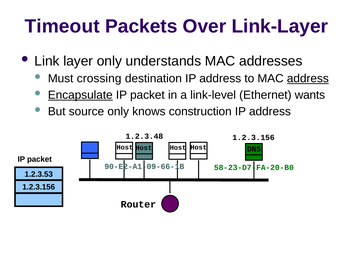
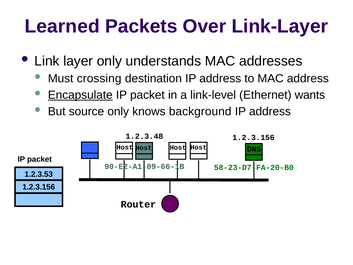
Timeout: Timeout -> Learned (62, 26)
address underline: present -> none (308, 78)
construction: construction -> background (200, 111)
